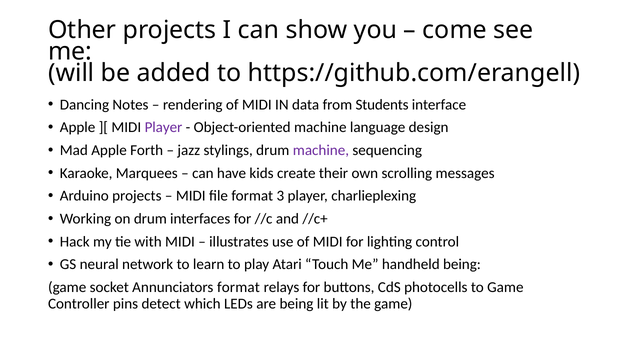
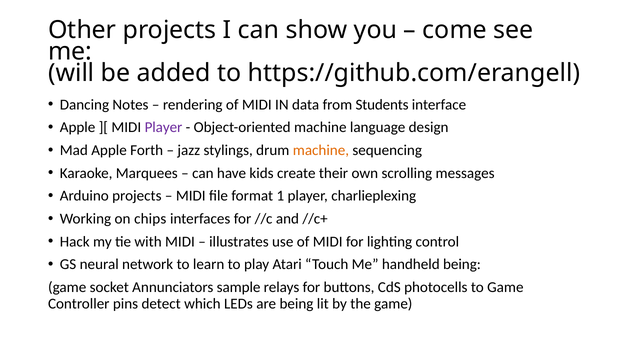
machine colour: purple -> orange (321, 150)
3: 3 -> 1 (280, 196)
on drum: drum -> chips (150, 219)
Annunciators format: format -> sample (239, 288)
